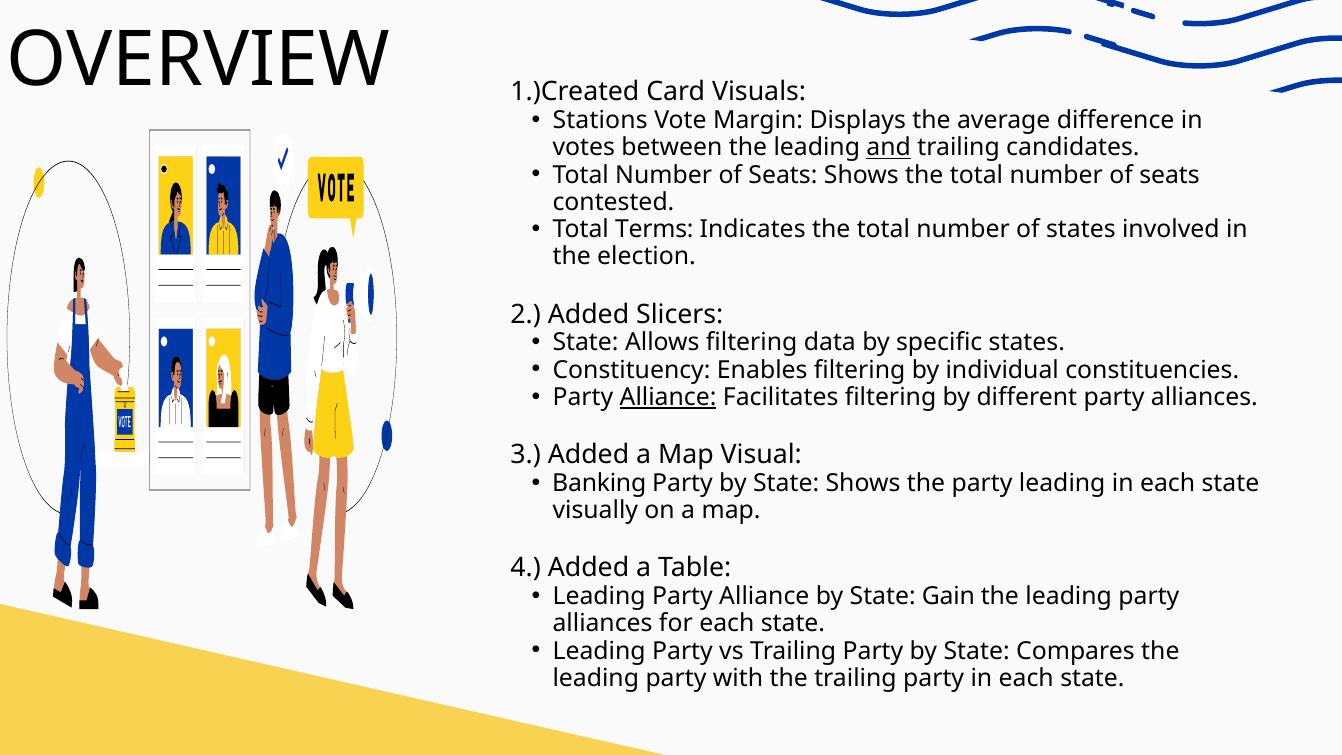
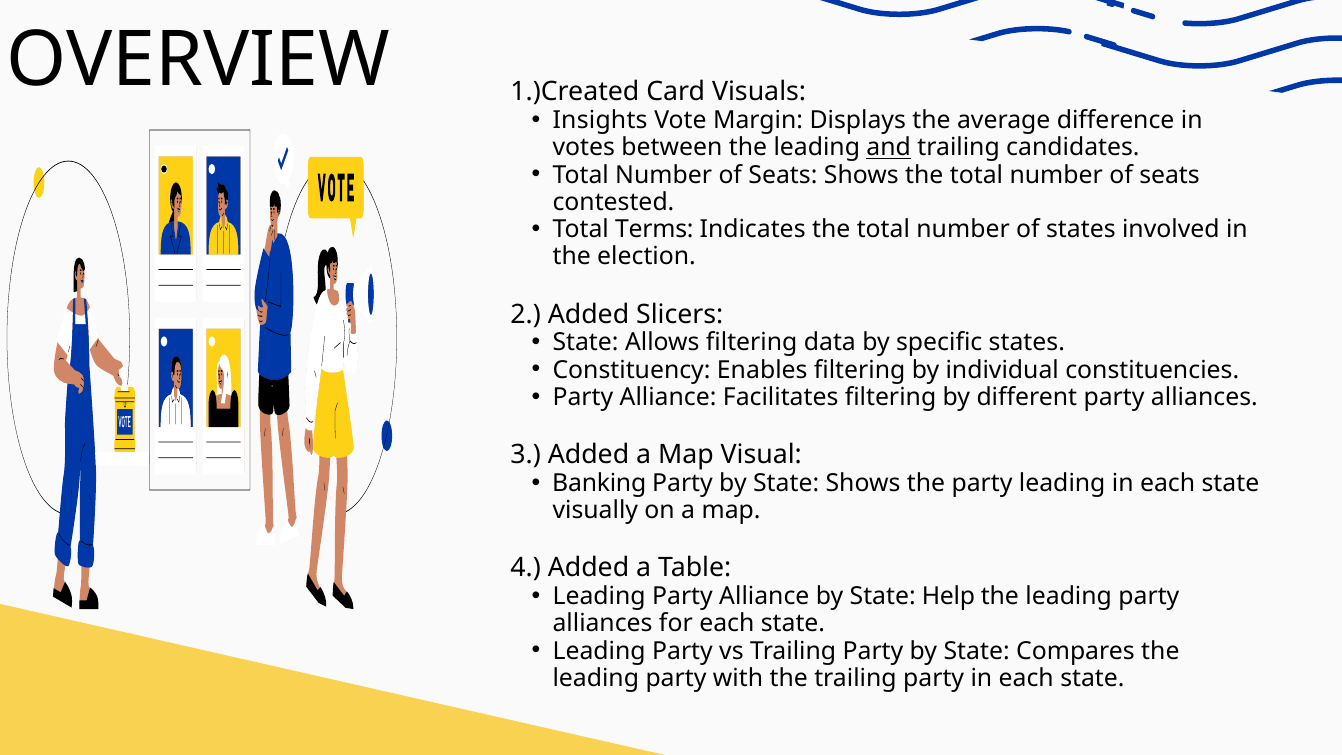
Stations: Stations -> Insights (600, 120)
Alliance underline: present -> none (668, 397)
Gain: Gain -> Help (948, 596)
